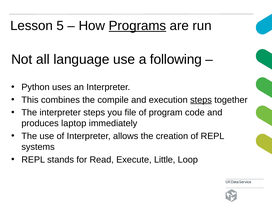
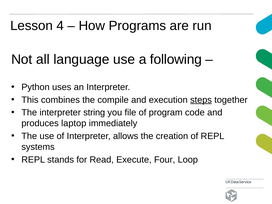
5: 5 -> 4 (60, 26)
Programs underline: present -> none (137, 26)
interpreter steps: steps -> string (94, 113)
Little: Little -> Four (165, 160)
